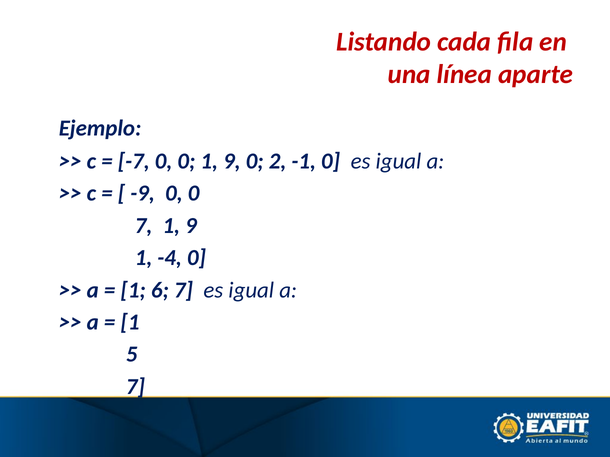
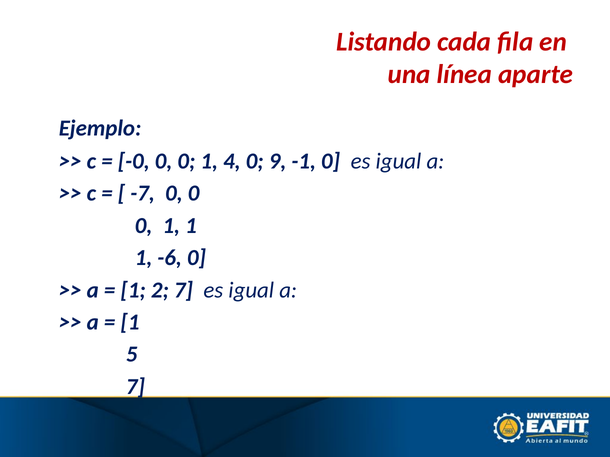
-7: -7 -> -0 (134, 161)
0 1 9: 9 -> 4 (232, 161)
2: 2 -> 9 (278, 161)
-9: -9 -> -7 (143, 194)
7: 7 -> 0 (144, 226)
9: 9 -> 1 (191, 226)
-4: -4 -> -6 (170, 258)
6: 6 -> 2 (160, 290)
